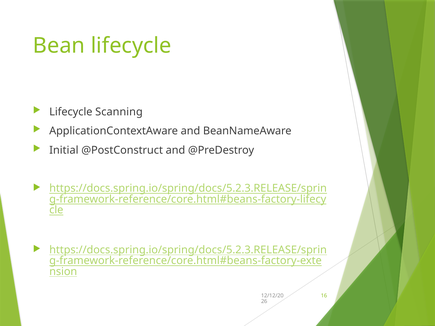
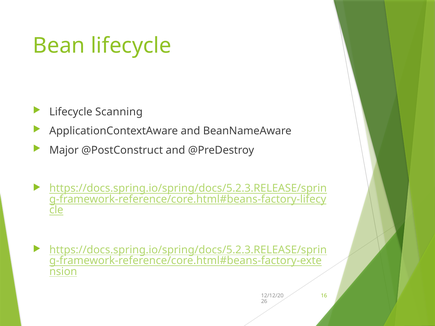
Initial: Initial -> Major (64, 150)
